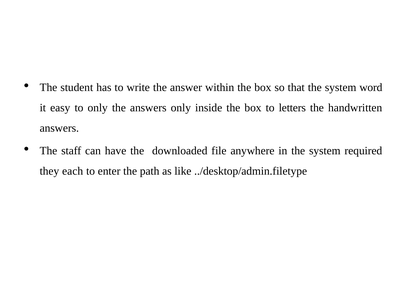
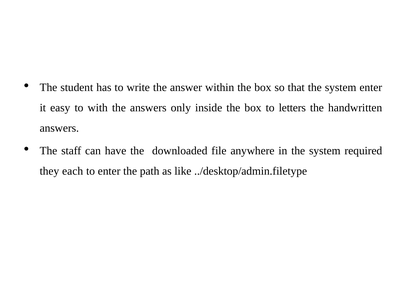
system word: word -> enter (371, 88)
to only: only -> with (98, 108)
